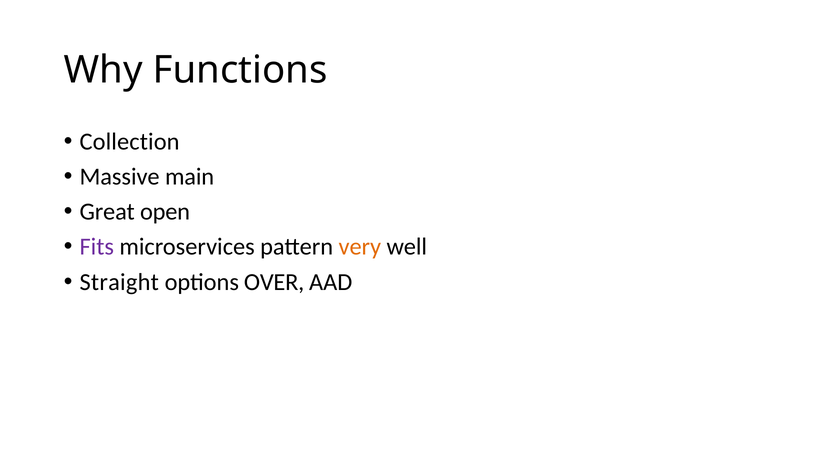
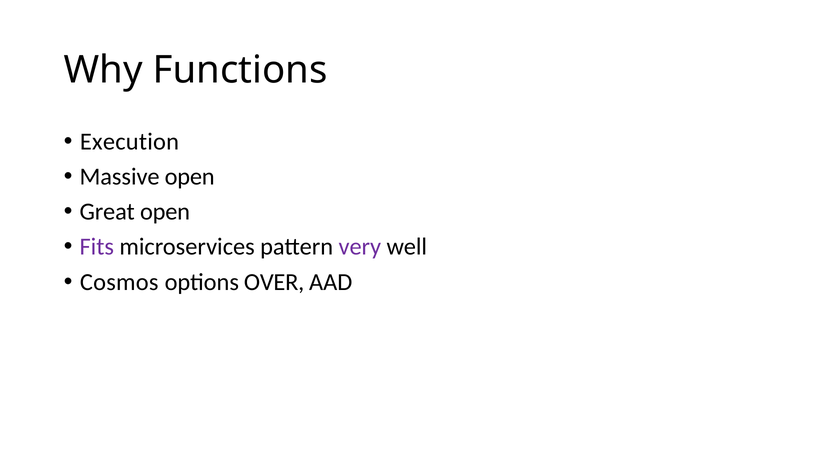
Collection: Collection -> Execution (129, 142)
Massive main: main -> open (190, 177)
very colour: orange -> purple (360, 247)
Straight: Straight -> Cosmos (119, 282)
